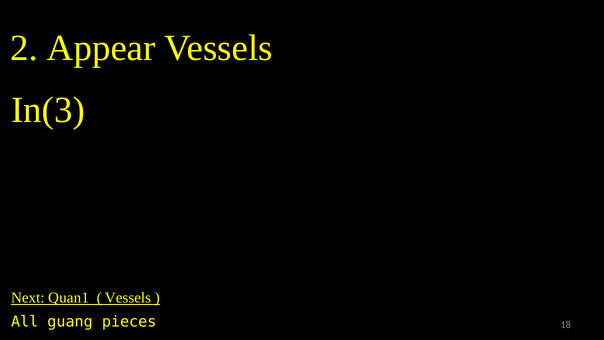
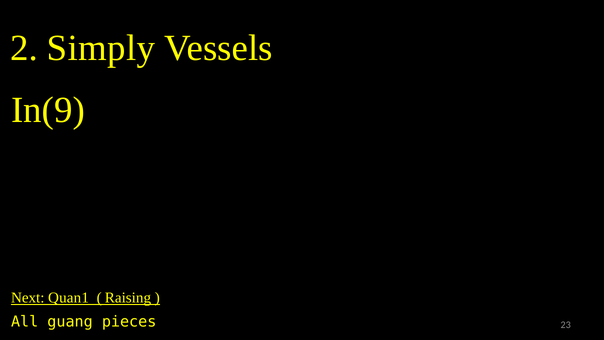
Appear: Appear -> Simply (101, 48)
In(3: In(3 -> In(9 (48, 110)
Vessels: Vessels -> Raising (128, 298)
18: 18 -> 23 (566, 325)
